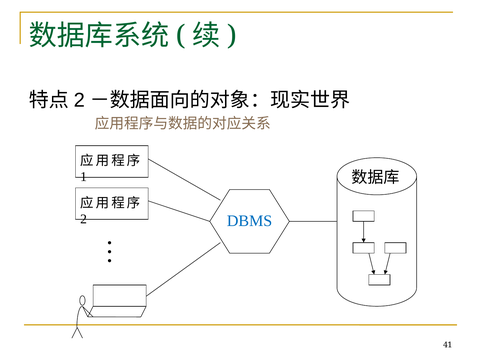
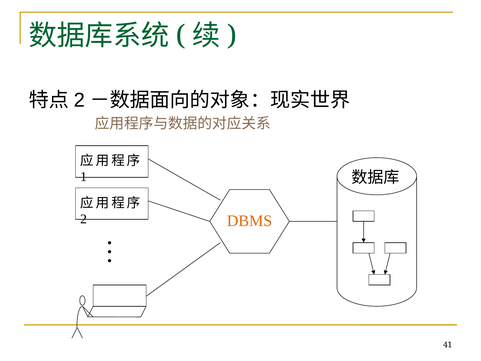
DBMS colour: blue -> orange (250, 221)
